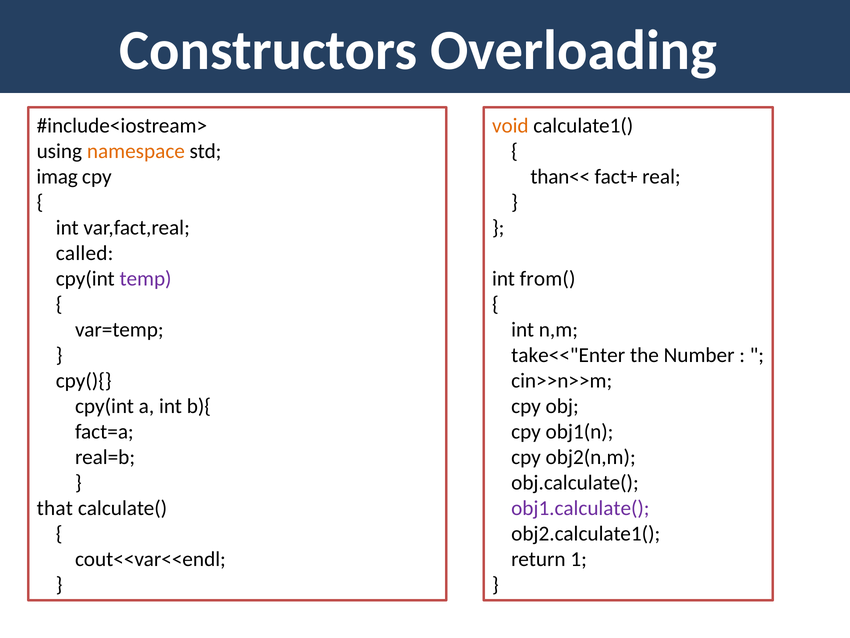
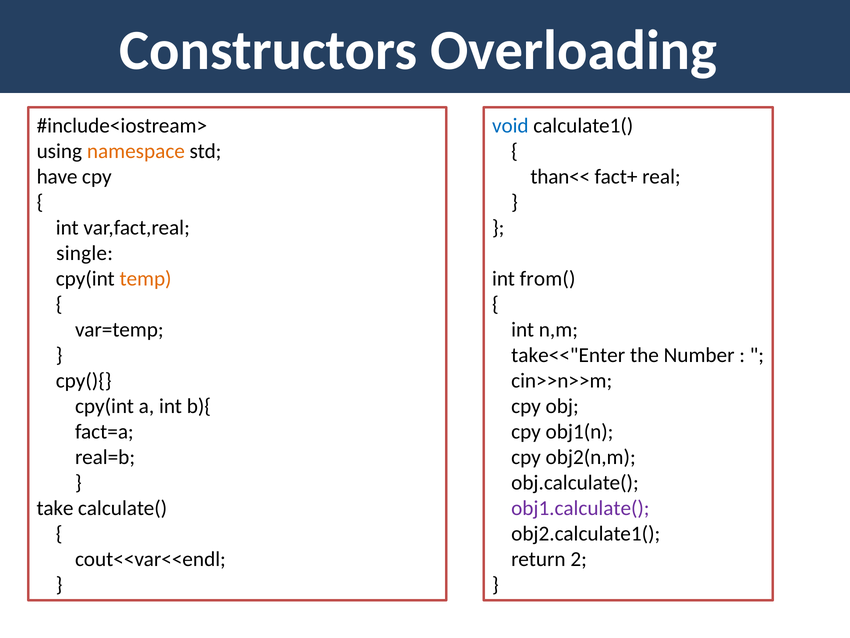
void colour: orange -> blue (510, 126)
imag: imag -> have (57, 177)
called: called -> single (85, 253)
temp colour: purple -> orange (146, 279)
that: that -> take (55, 508)
1: 1 -> 2 (579, 559)
